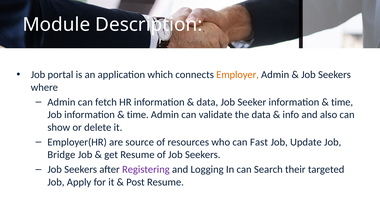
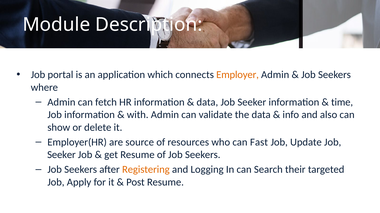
time: time -> with (138, 115)
Bridge: Bridge -> Seeker (61, 155)
Registering colour: purple -> orange (146, 170)
